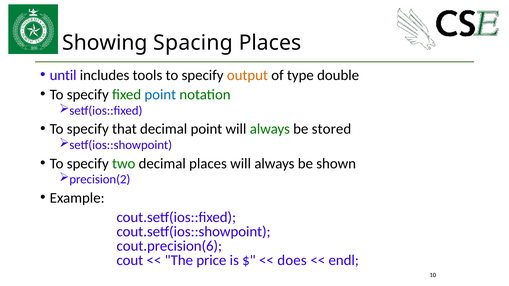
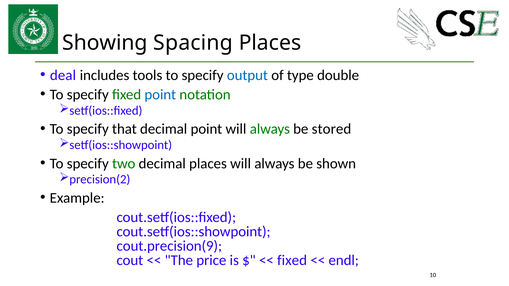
until: until -> deal (63, 75)
output colour: orange -> blue (247, 75)
cout.precision(6: cout.precision(6 -> cout.precision(9 (169, 246)
does: does -> fixed (292, 260)
